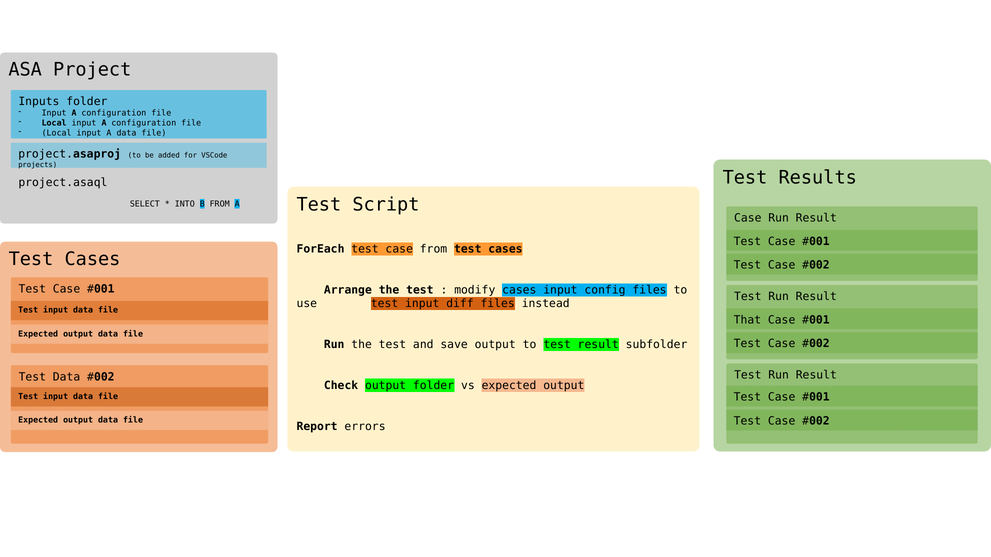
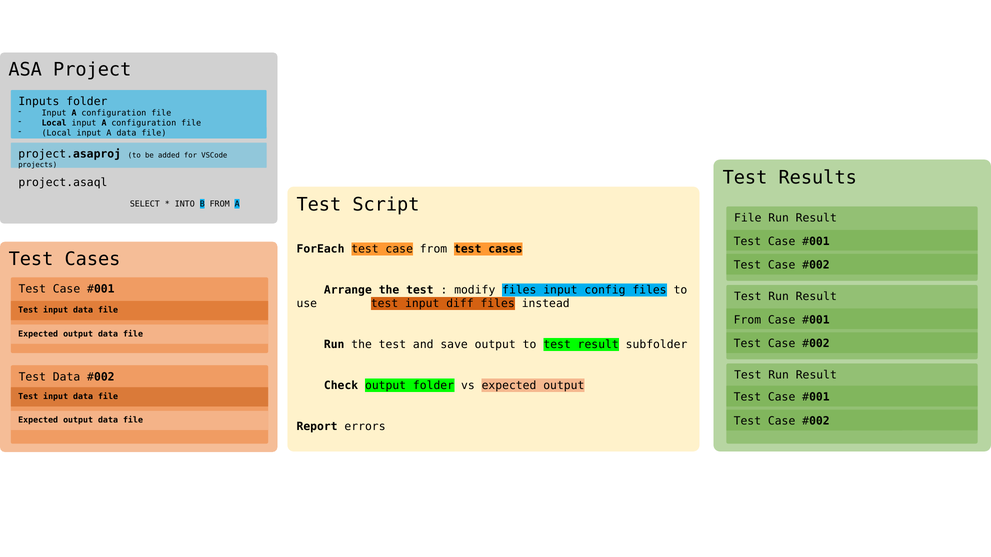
Case: Case -> File (748, 218)
modify cases: cases -> files (519, 290)
That: That -> From (747, 320)
